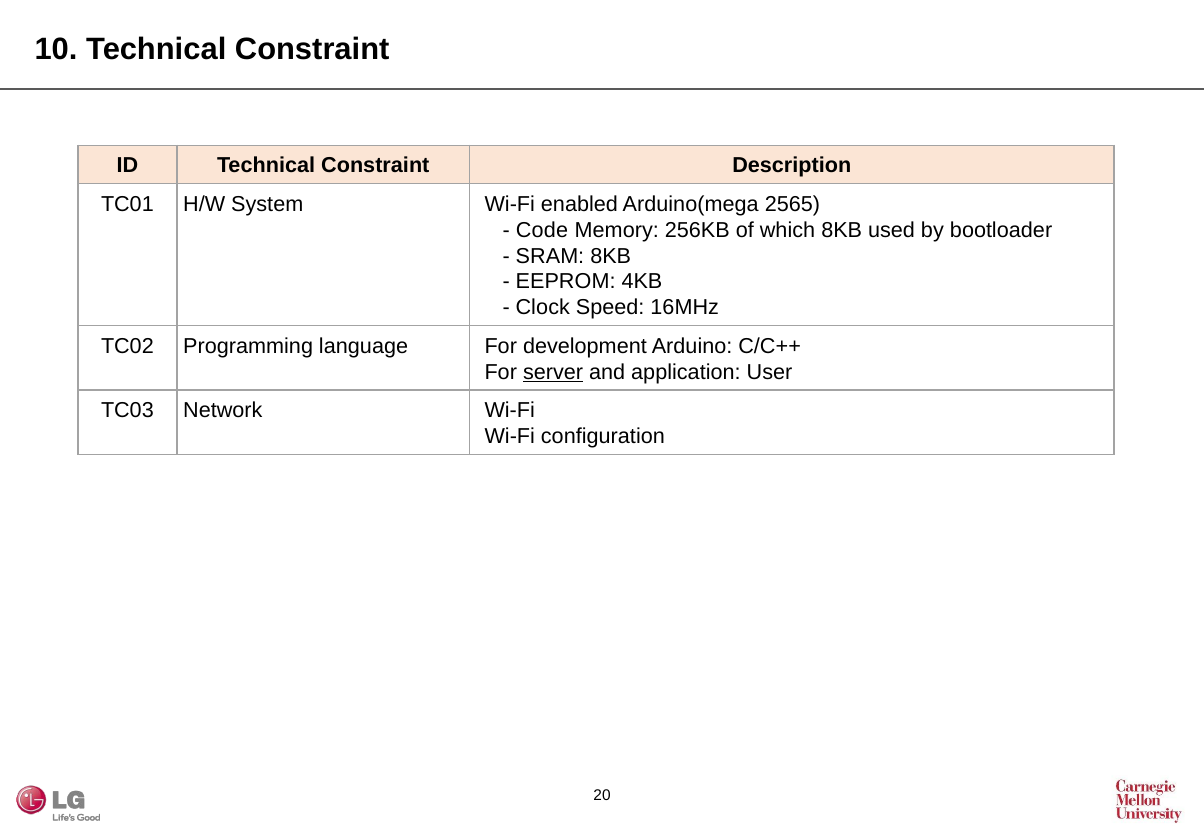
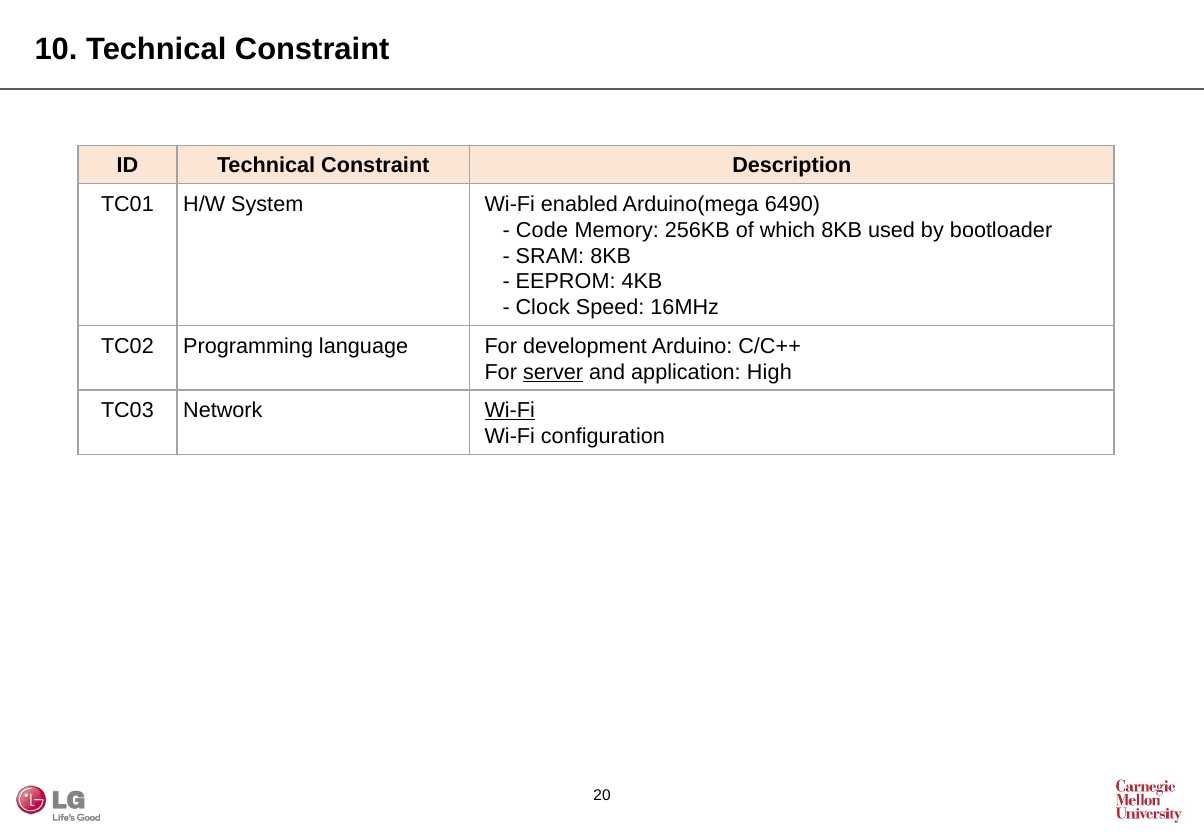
2565: 2565 -> 6490 (792, 204)
User: User -> High (769, 372)
Wi-Fi underline: none -> present (510, 411)
